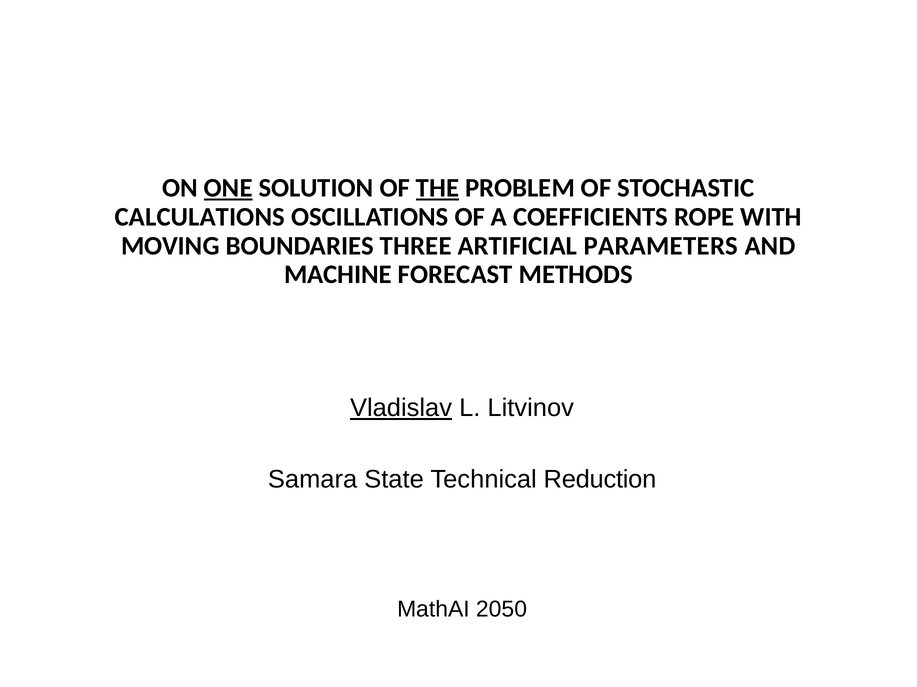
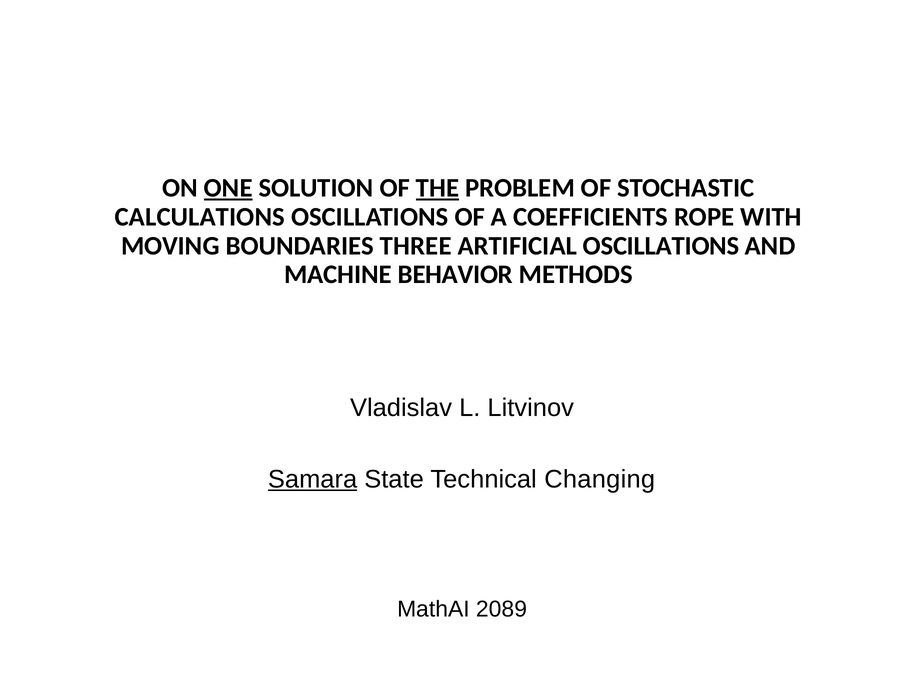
ARTIFICIAL PARAMETERS: PARAMETERS -> OSCILLATIONS (661, 246)
FORECAST: FORECAST -> BEHAVIOR (455, 275)
Vladislav underline: present -> none (401, 408)
Samara underline: none -> present (313, 480)
Reduction: Reduction -> Changing (600, 480)
2050: 2050 -> 2089 (501, 610)
